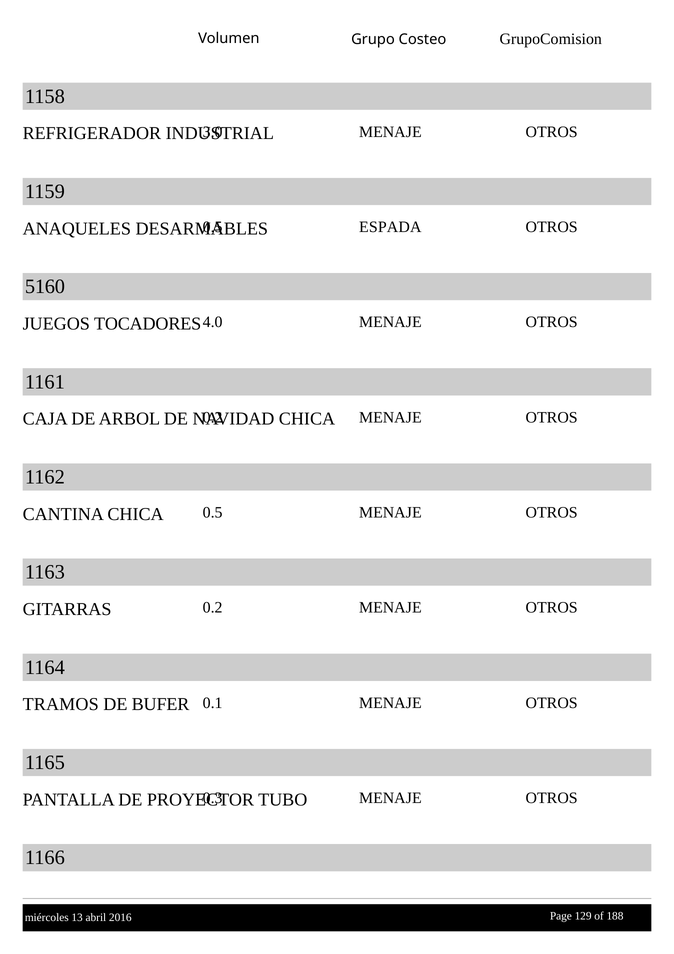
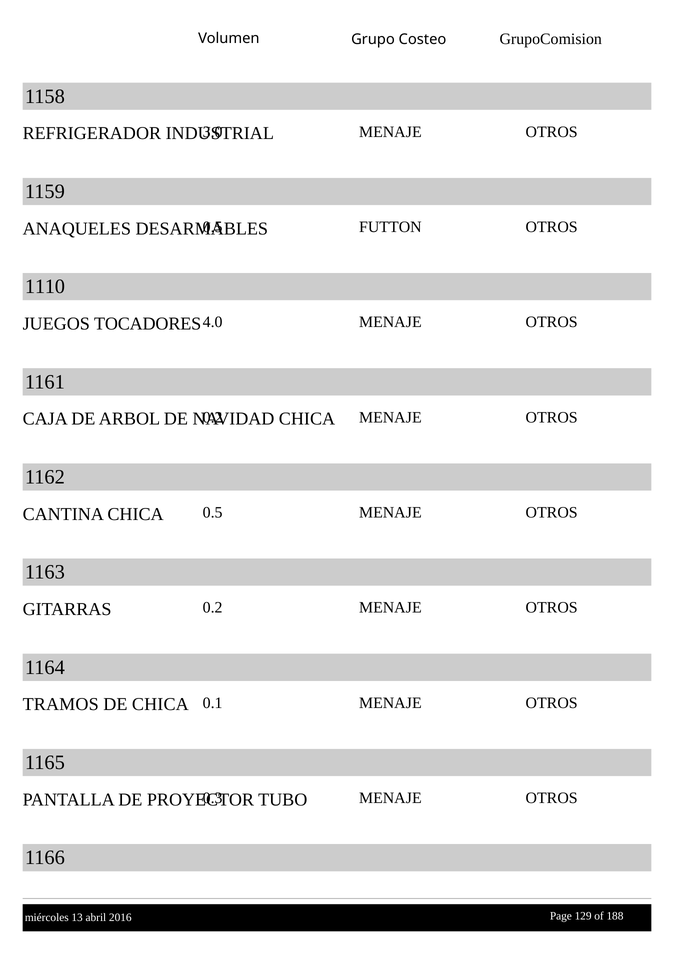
ESPADA: ESPADA -> FUTTON (390, 227)
5160: 5160 -> 1110 (45, 287)
DE BUFER: BUFER -> CHICA (160, 704)
